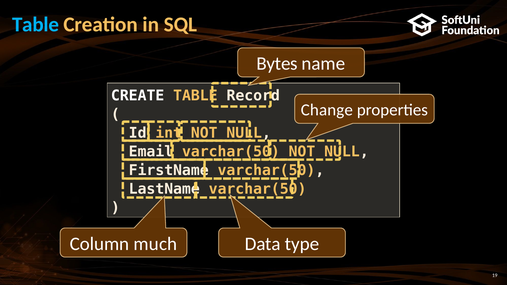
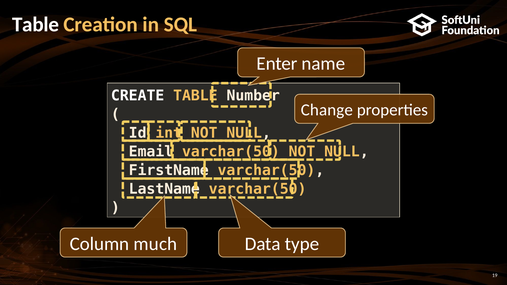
Table colour: light blue -> white (36, 25)
Bytes: Bytes -> Enter (277, 64)
Record: Record -> Number (253, 96)
